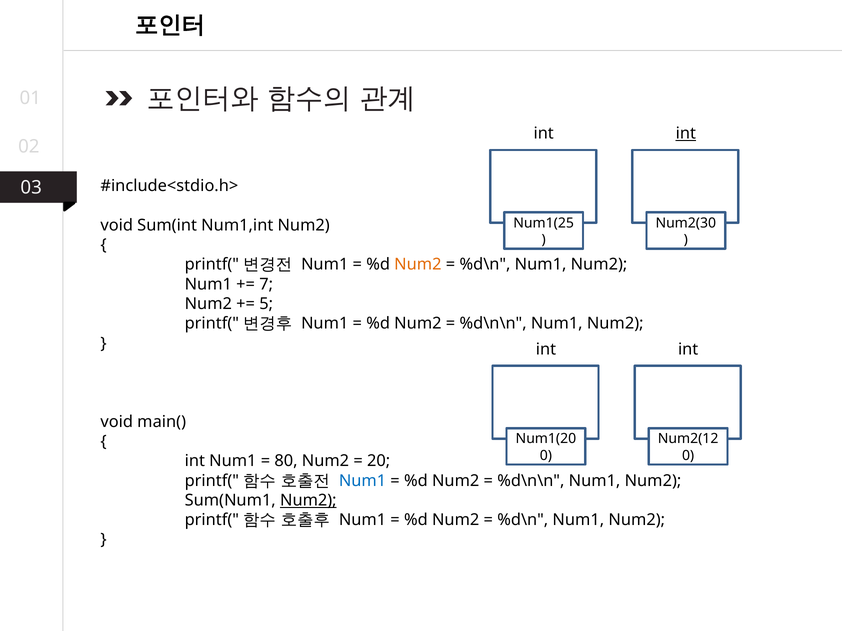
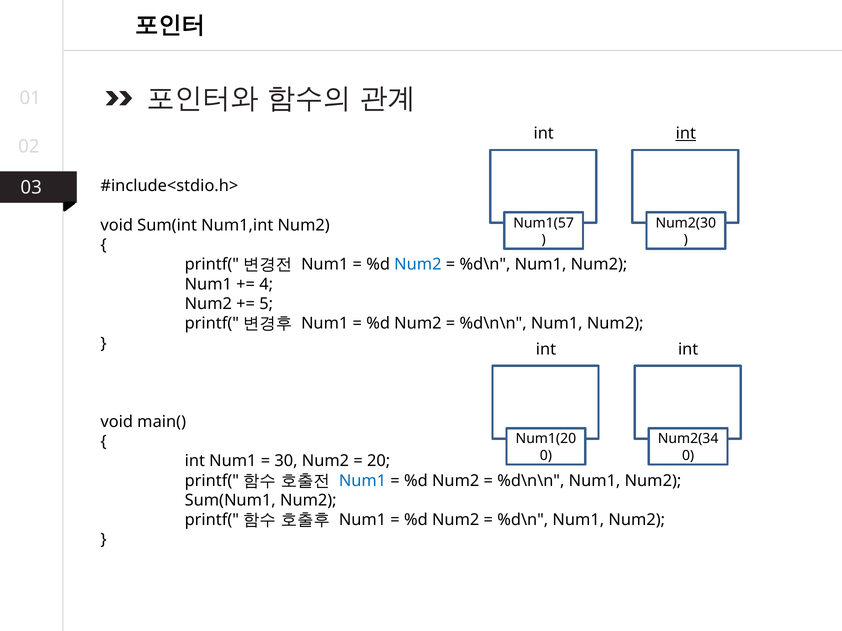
Num1(25: Num1(25 -> Num1(57 (544, 223)
Num2 colour: orange -> blue (418, 265)
7: 7 -> 4 (266, 284)
Num2(12: Num2(12 -> Num2(34 (688, 439)
80: 80 -> 30 (286, 461)
Num2 underline: present -> none (308, 501)
